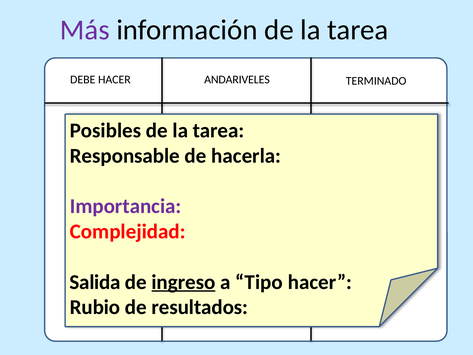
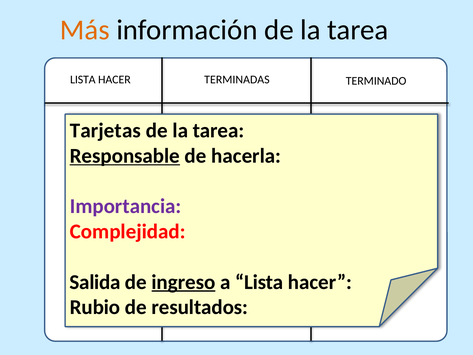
Más colour: purple -> orange (85, 30)
DEBE: DEBE -> LISTA (83, 80)
ANDARIVELES: ANDARIVELES -> TERMINADAS (237, 80)
Posibles: Posibles -> Tarjetas (105, 130)
Responsable underline: none -> present (125, 156)
a Tipo: Tipo -> Lista (259, 282)
